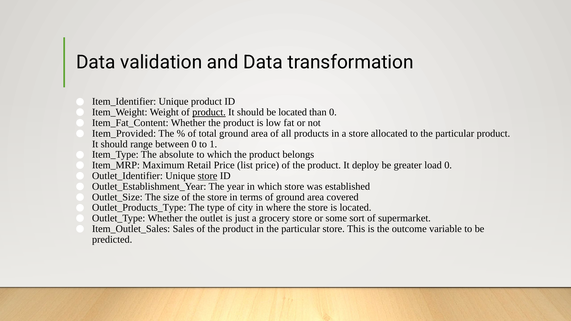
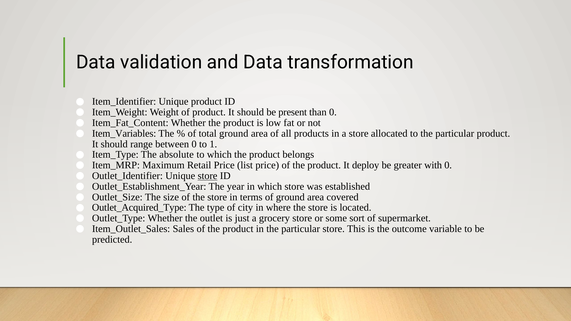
product underline: present -> none (209, 112)
be located: located -> present (293, 112)
Item_Provided: Item_Provided -> Item_Variables (124, 133)
load: load -> with (433, 165)
Outlet_Products_Type: Outlet_Products_Type -> Outlet_Acquired_Type (139, 208)
